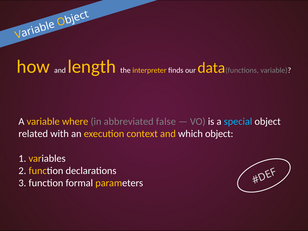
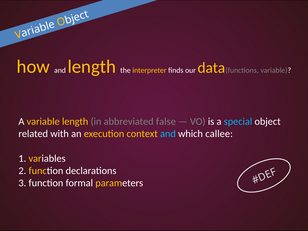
variable where: where -> length (75, 121)
and colour: yellow -> light blue (168, 134)
which object: object -> callee (219, 134)
